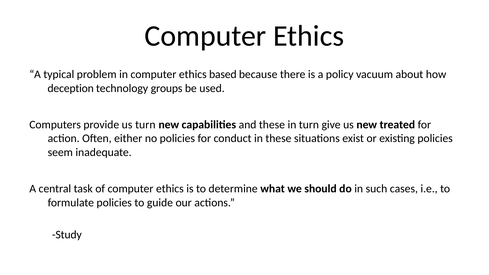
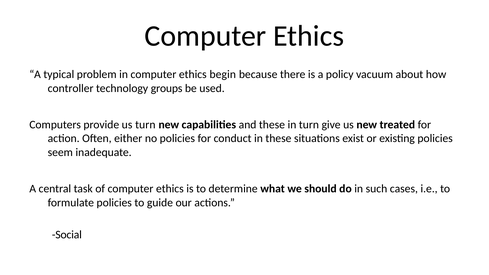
based: based -> begin (223, 74)
deception: deception -> controller (71, 88)
Study: Study -> Social (67, 235)
